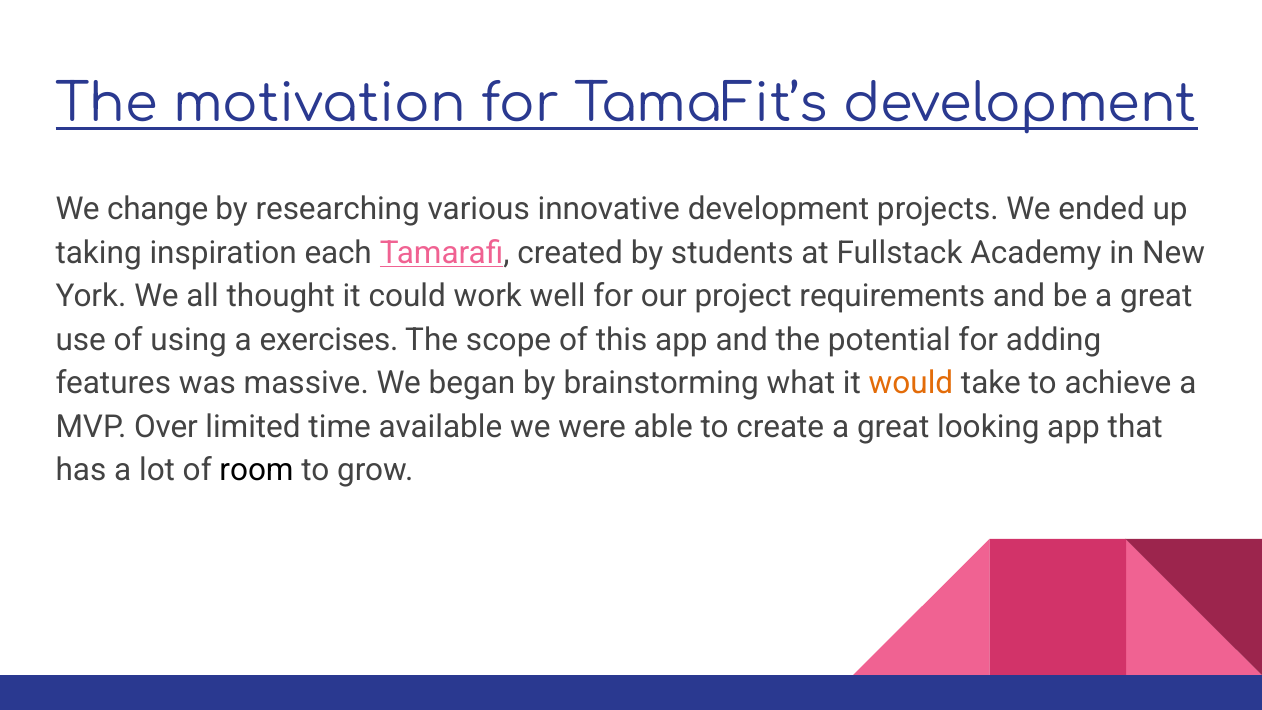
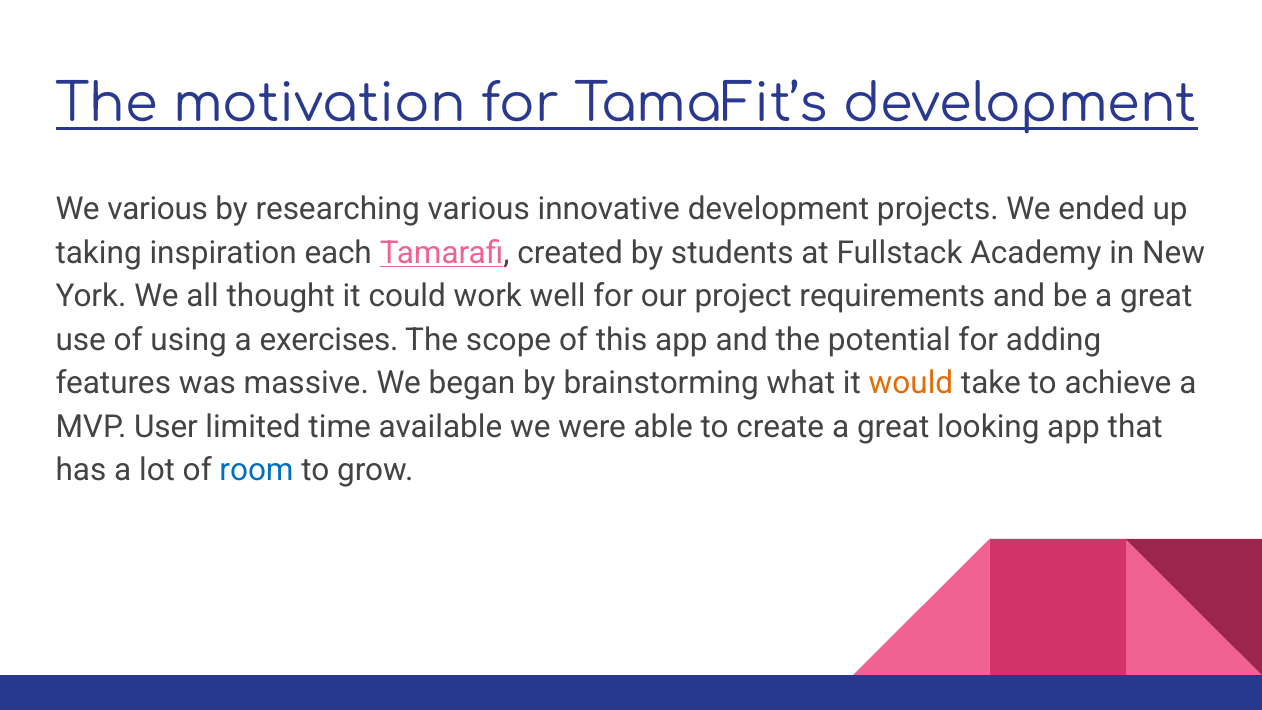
We change: change -> various (158, 209)
Over: Over -> User (166, 427)
room colour: black -> blue (257, 470)
